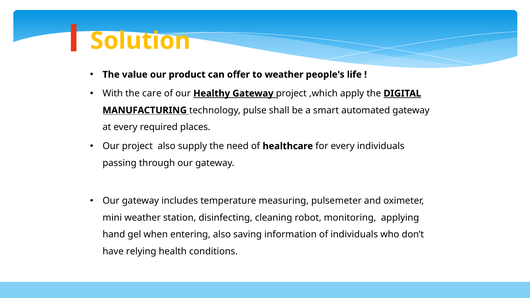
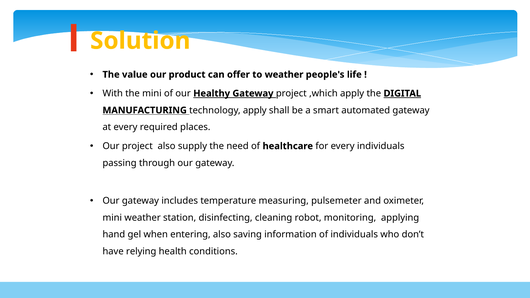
the care: care -> mini (152, 93)
technology pulse: pulse -> apply (255, 110)
